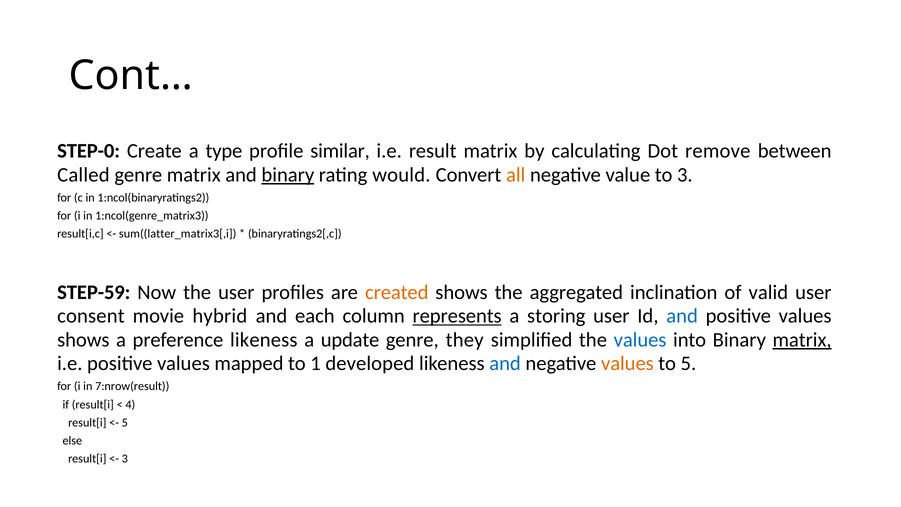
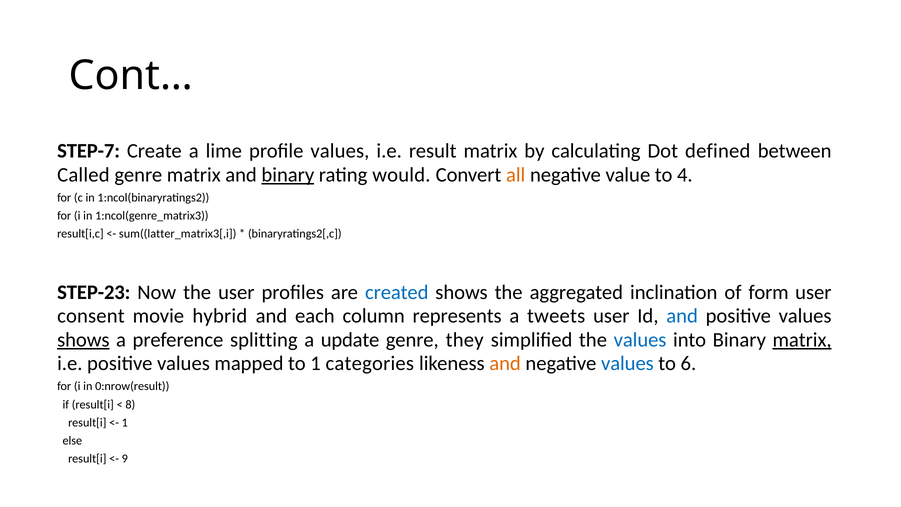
STEP-0: STEP-0 -> STEP-7 (89, 151)
type: type -> lime (224, 151)
profile similar: similar -> values (340, 151)
remove: remove -> defined (718, 151)
to 3: 3 -> 4 (685, 175)
STEP-59: STEP-59 -> STEP-23 (94, 292)
created colour: orange -> blue (397, 292)
valid: valid -> form (769, 292)
represents underline: present -> none (457, 316)
storing: storing -> tweets (556, 316)
shows underline: none -> present (83, 340)
preference likeness: likeness -> splitting (264, 340)
developed: developed -> categories (370, 363)
and colour: blue -> orange (505, 363)
values colour: orange -> blue (627, 363)
to 5: 5 -> 6 (688, 363)
7:nrow(result: 7:nrow(result -> 0:nrow(result (132, 386)
4: 4 -> 8 (130, 404)
5: 5 -> 1 (125, 422)
3: 3 -> 9 (125, 459)
